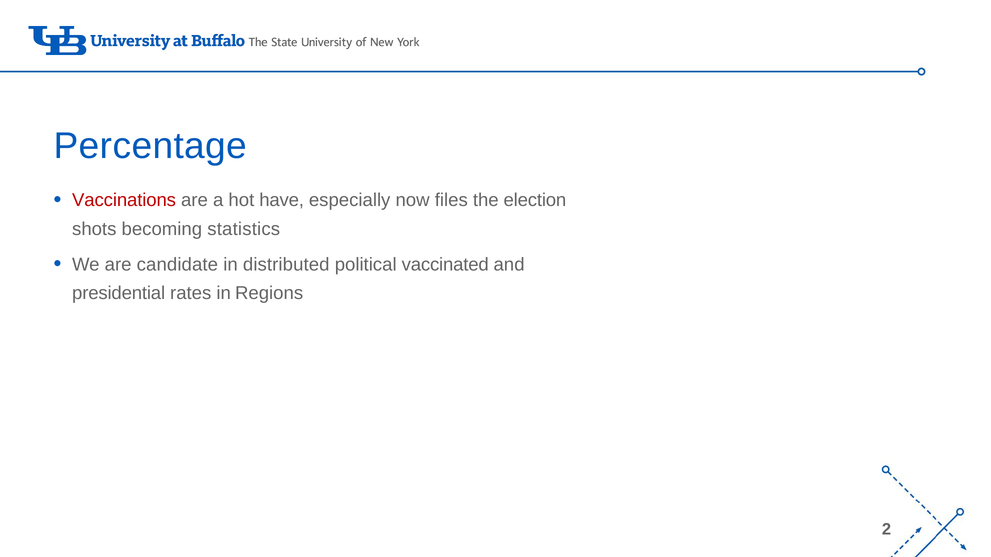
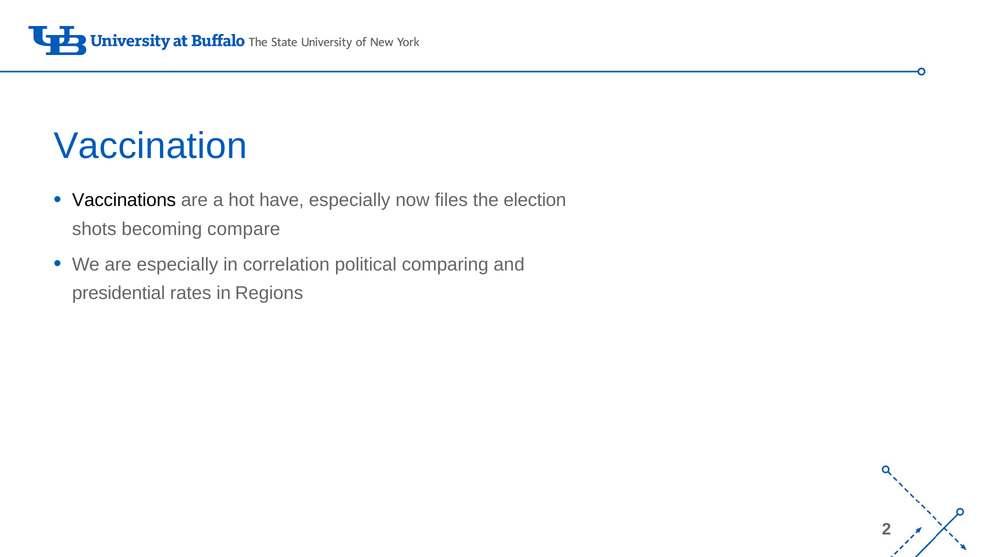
Percentage: Percentage -> Vaccination (150, 146)
Vaccinations colour: red -> black (124, 200)
statistics: statistics -> compare (244, 229)
are candidate: candidate -> especially (177, 265)
distributed: distributed -> correlation (286, 265)
vaccinated: vaccinated -> comparing (445, 265)
